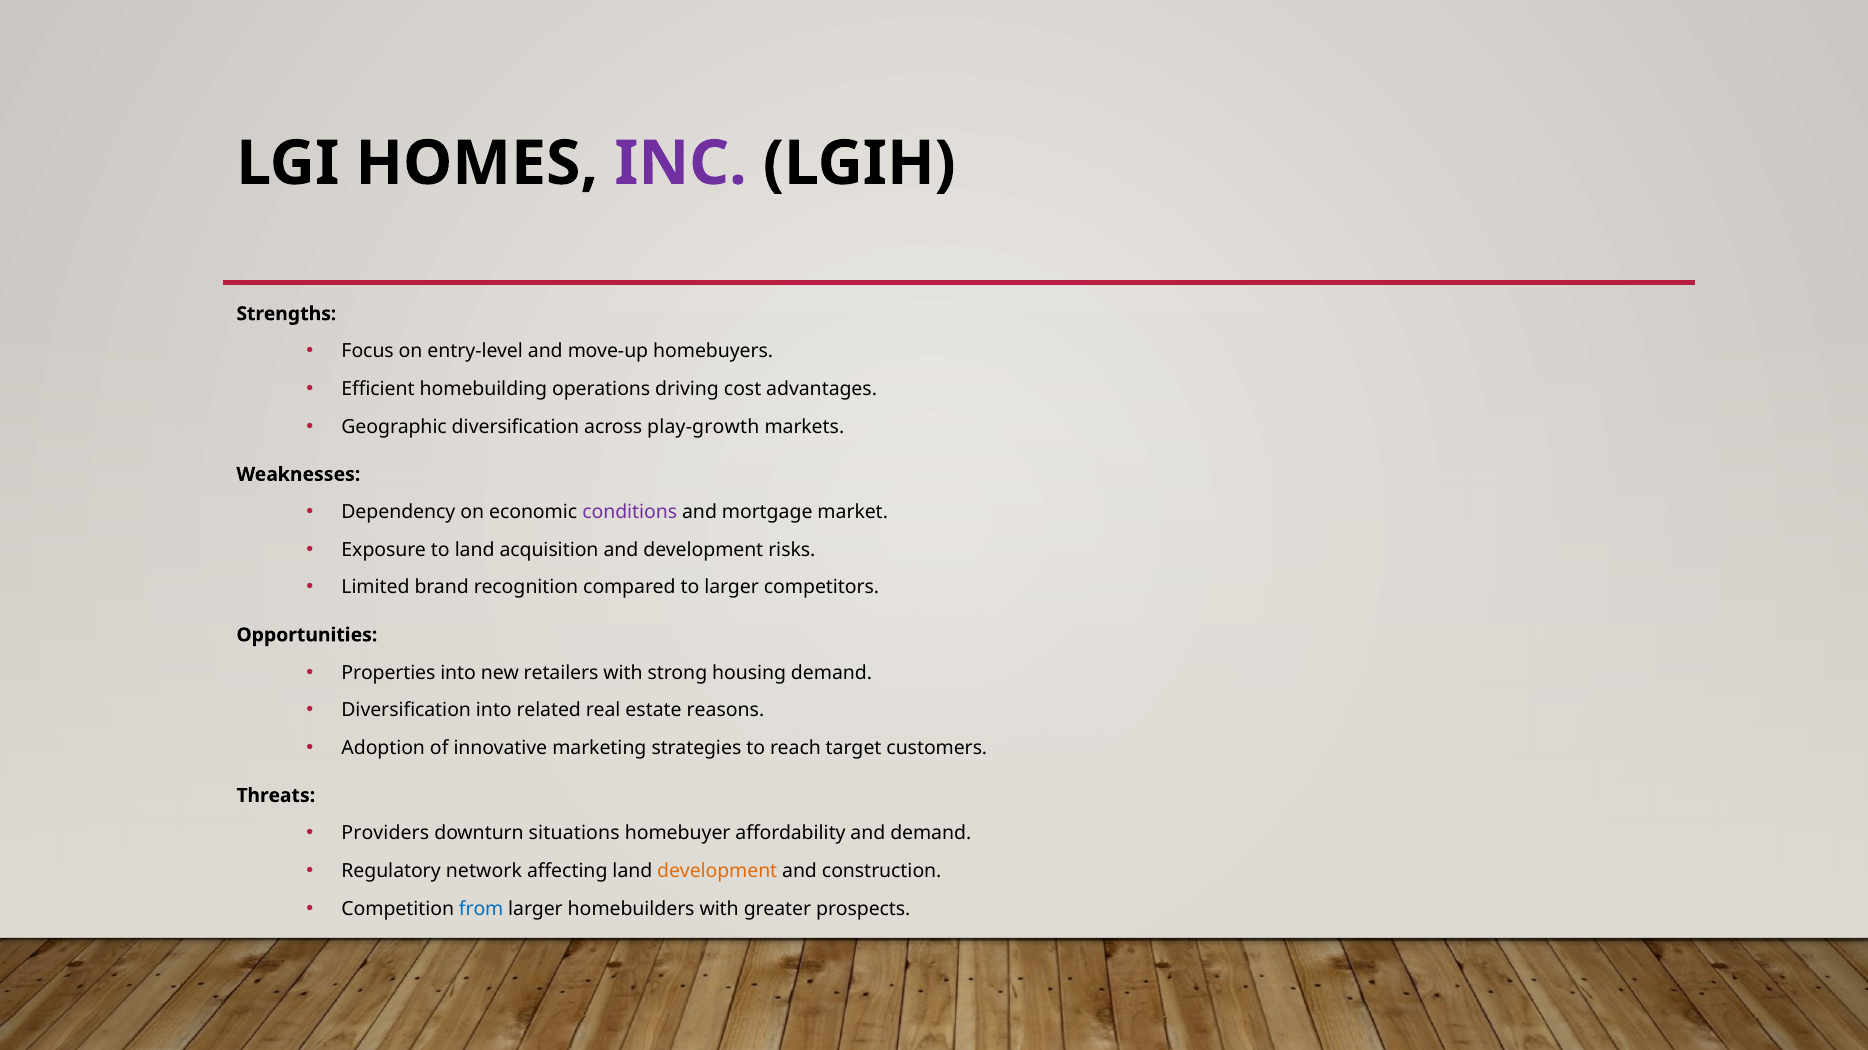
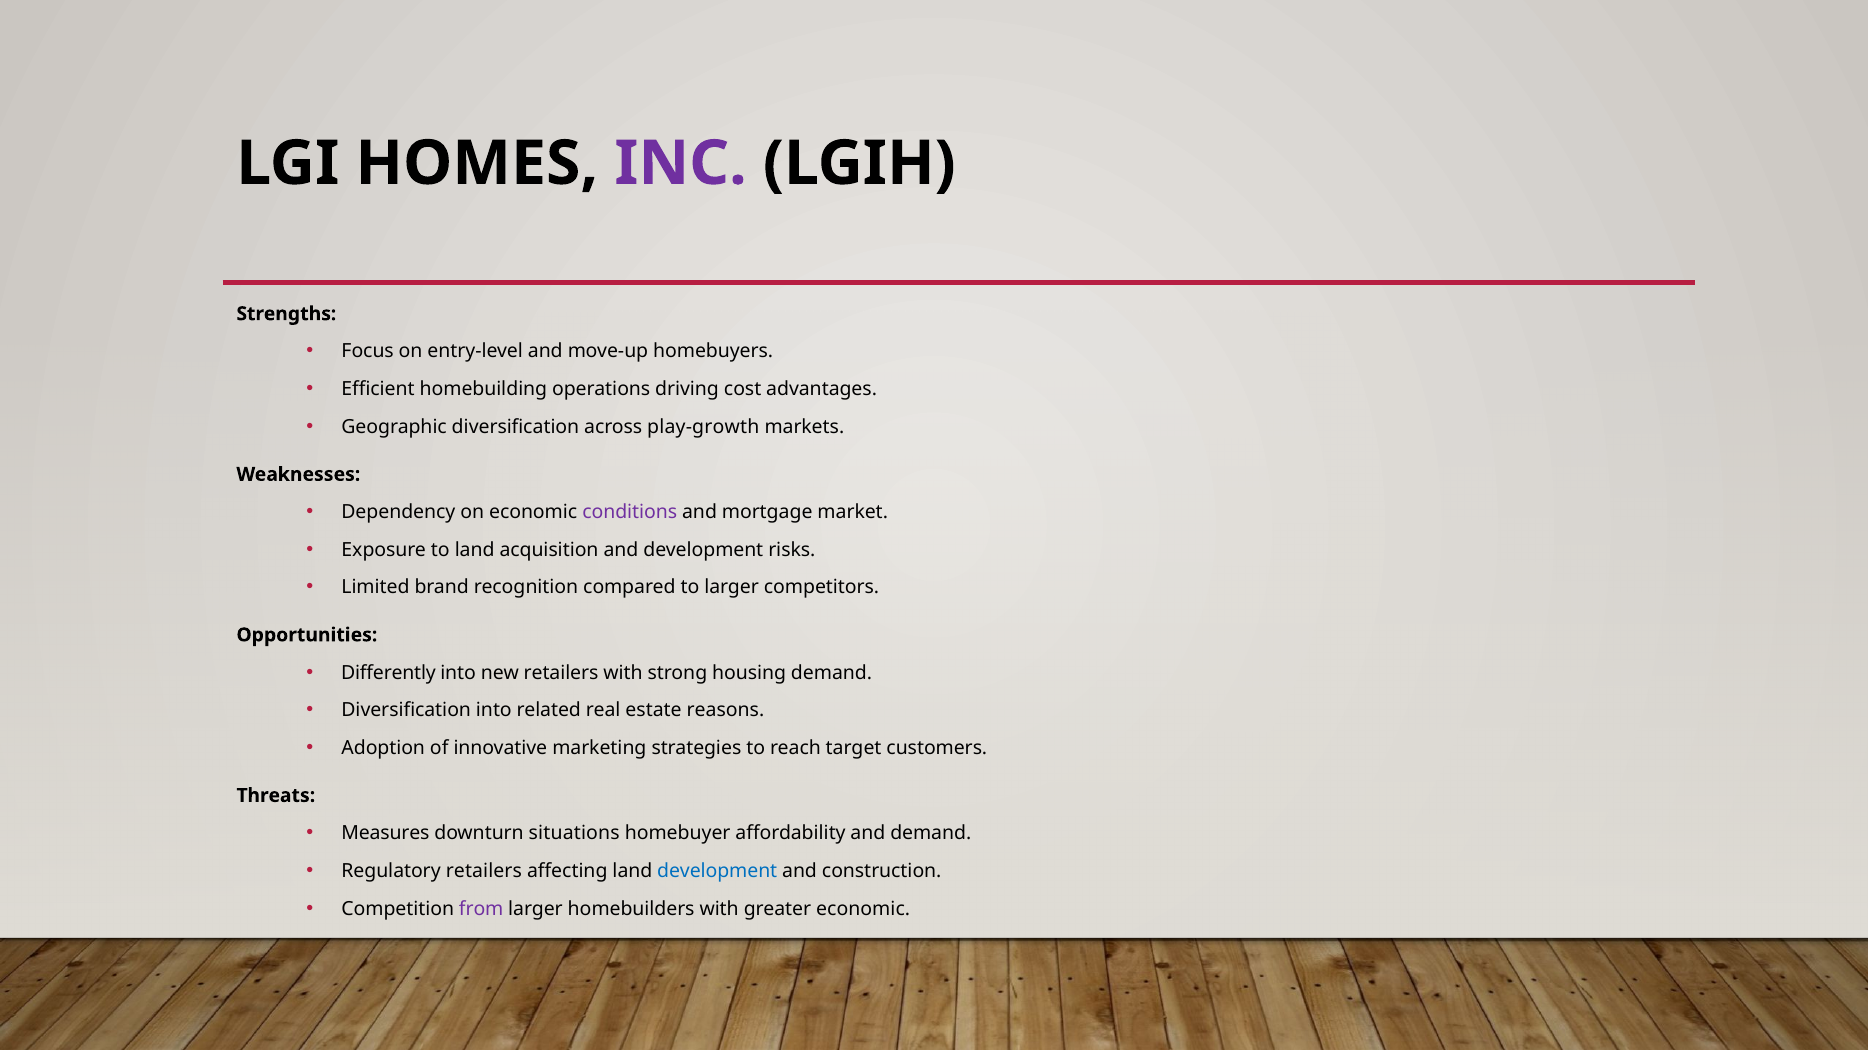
Properties: Properties -> Differently (388, 673)
Providers: Providers -> Measures (385, 834)
Regulatory network: network -> retailers (484, 872)
development colour: orange -> blue (717, 872)
from colour: blue -> purple (481, 909)
greater prospects: prospects -> economic (863, 909)
